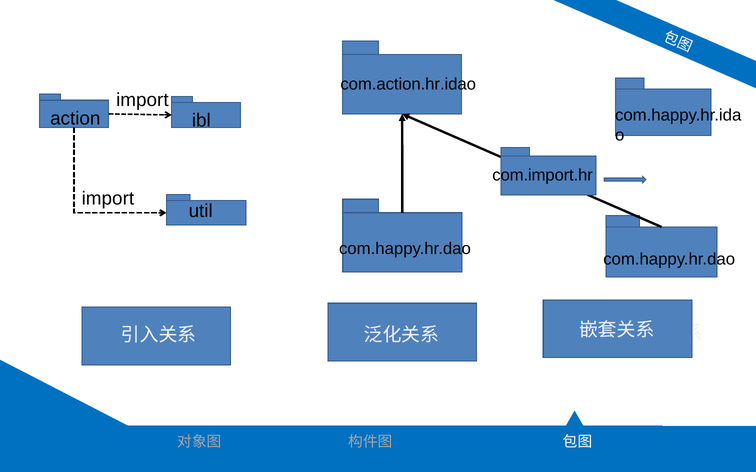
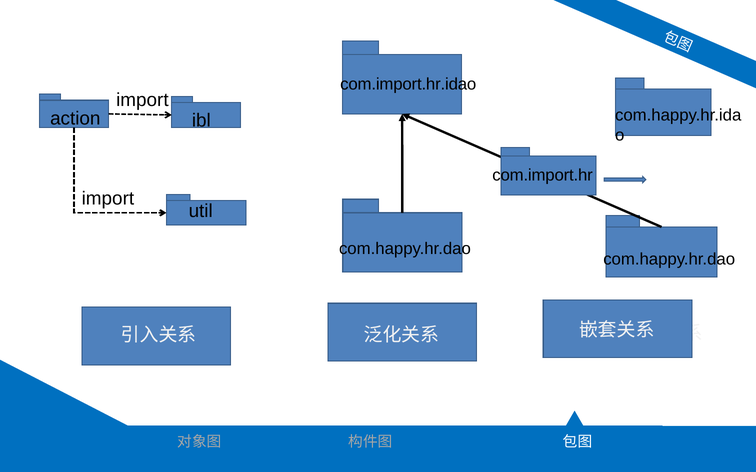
com.action.hr.idao: com.action.hr.idao -> com.import.hr.idao (408, 84)
